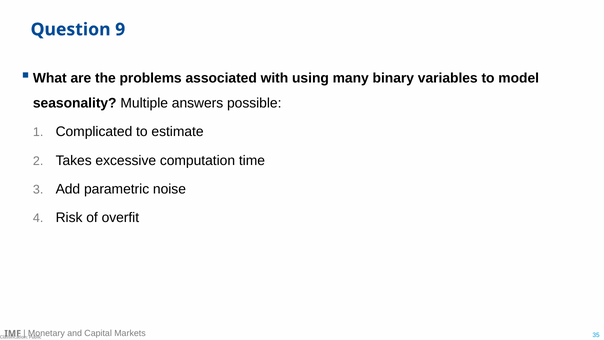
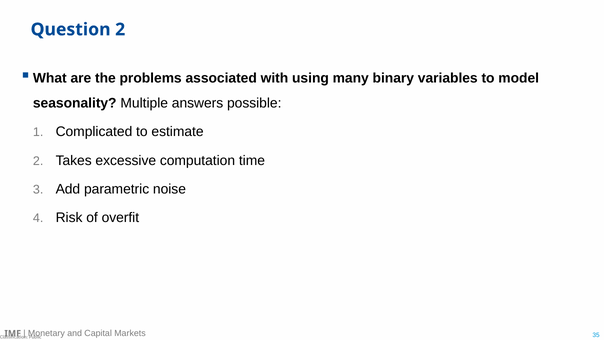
Question 9: 9 -> 2 (120, 29)
